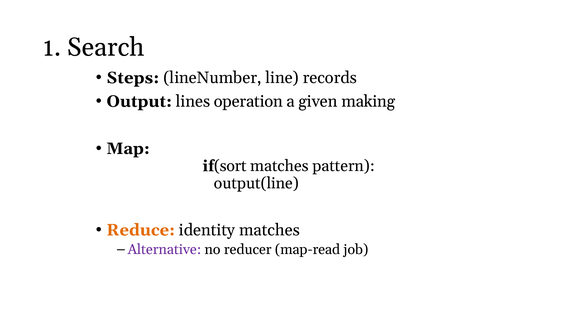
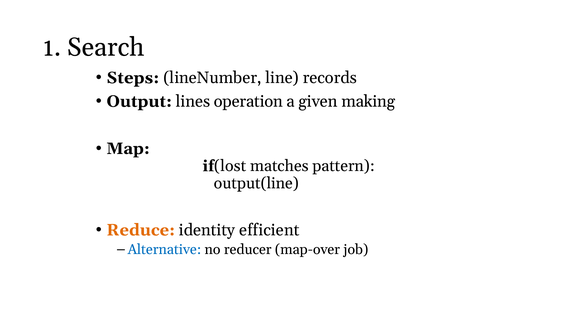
sort: sort -> lost (230, 166)
identity matches: matches -> efficient (269, 230)
Alternative colour: purple -> blue (164, 250)
map-read: map-read -> map-over (307, 250)
